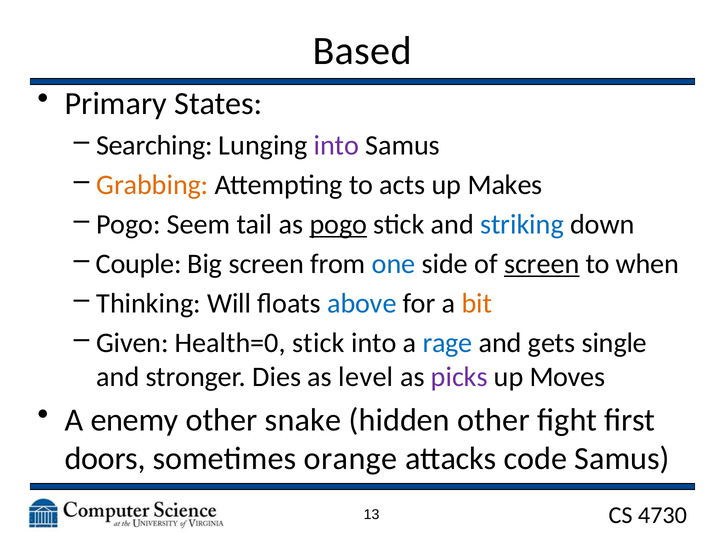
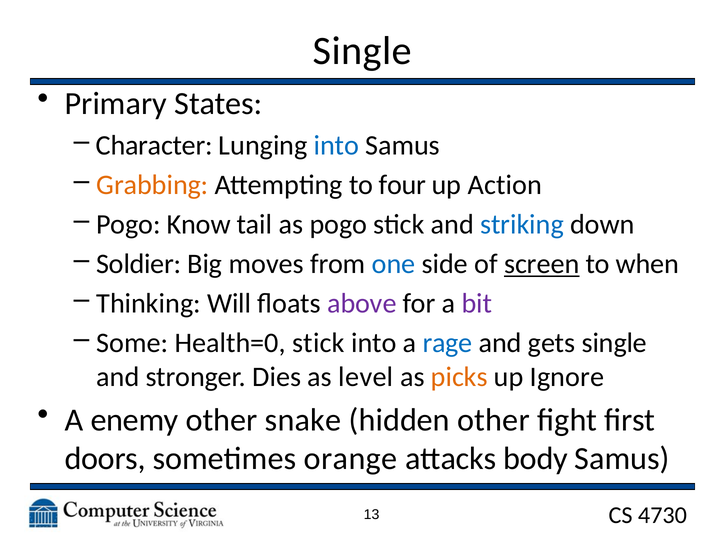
Based: Based -> Single (362, 51)
Searching: Searching -> Character (154, 145)
into colour: purple -> blue (336, 145)
acts: acts -> four (403, 185)
Makes: Makes -> Action (505, 185)
Seem: Seem -> Know (199, 224)
pogo underline: present -> none (338, 224)
Couple: Couple -> Soldier (139, 264)
Big screen: screen -> moves (266, 264)
above colour: blue -> purple (362, 303)
bit colour: orange -> purple (477, 303)
Given: Given -> Some (132, 343)
picks colour: purple -> orange (459, 377)
Moves: Moves -> Ignore (567, 377)
code: code -> body (536, 458)
